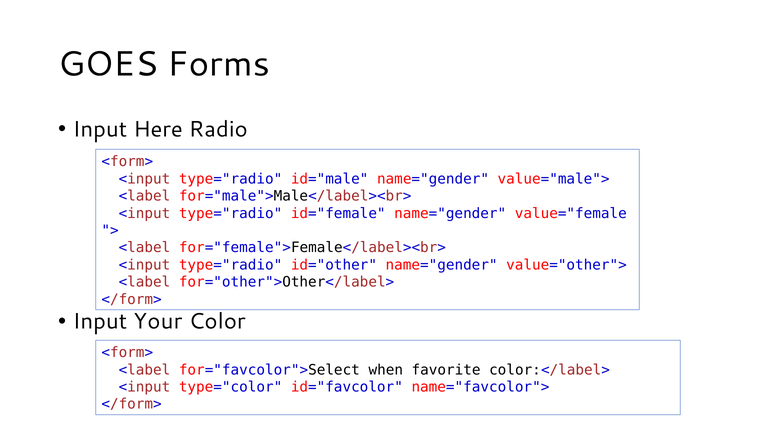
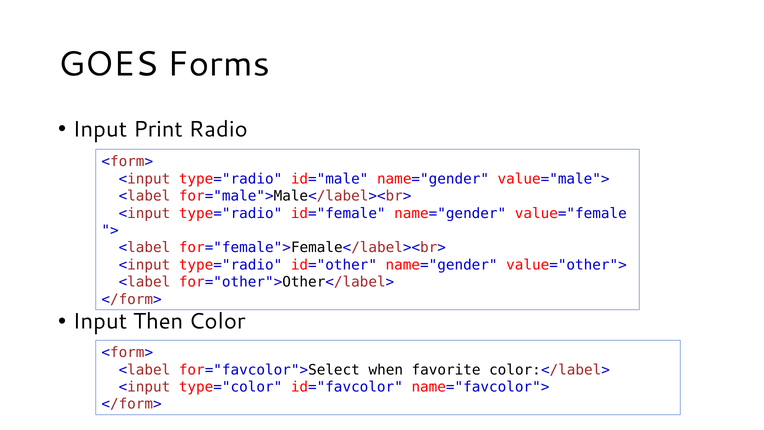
Here: Here -> Print (158, 129)
Your: Your -> Then (158, 321)
